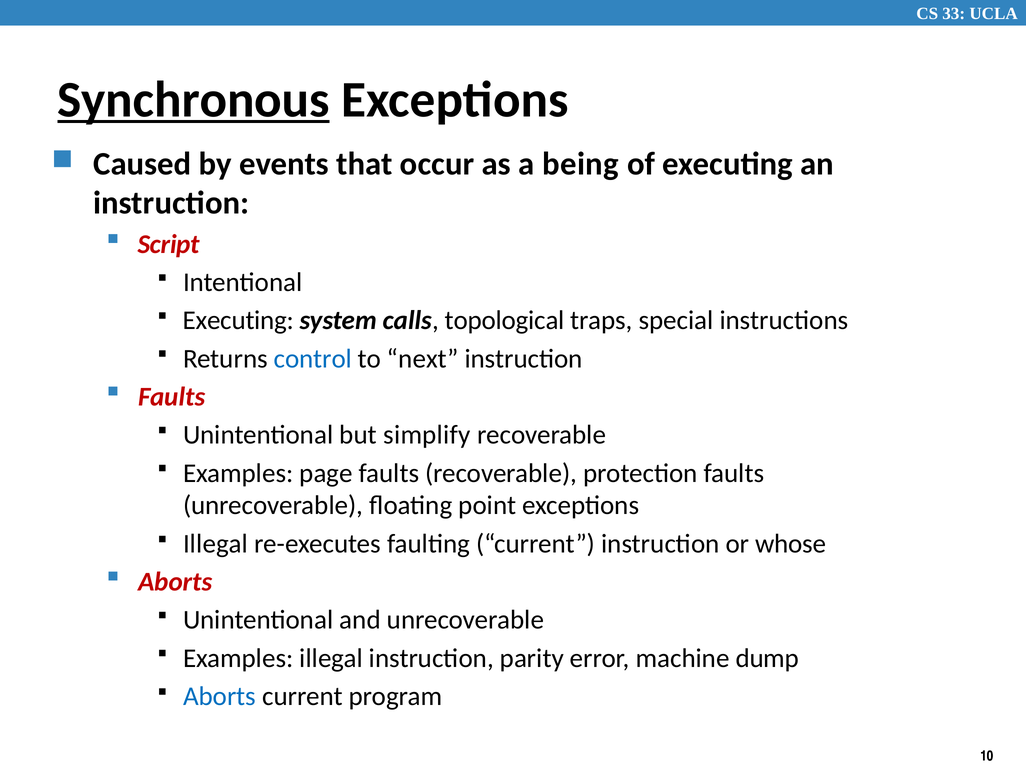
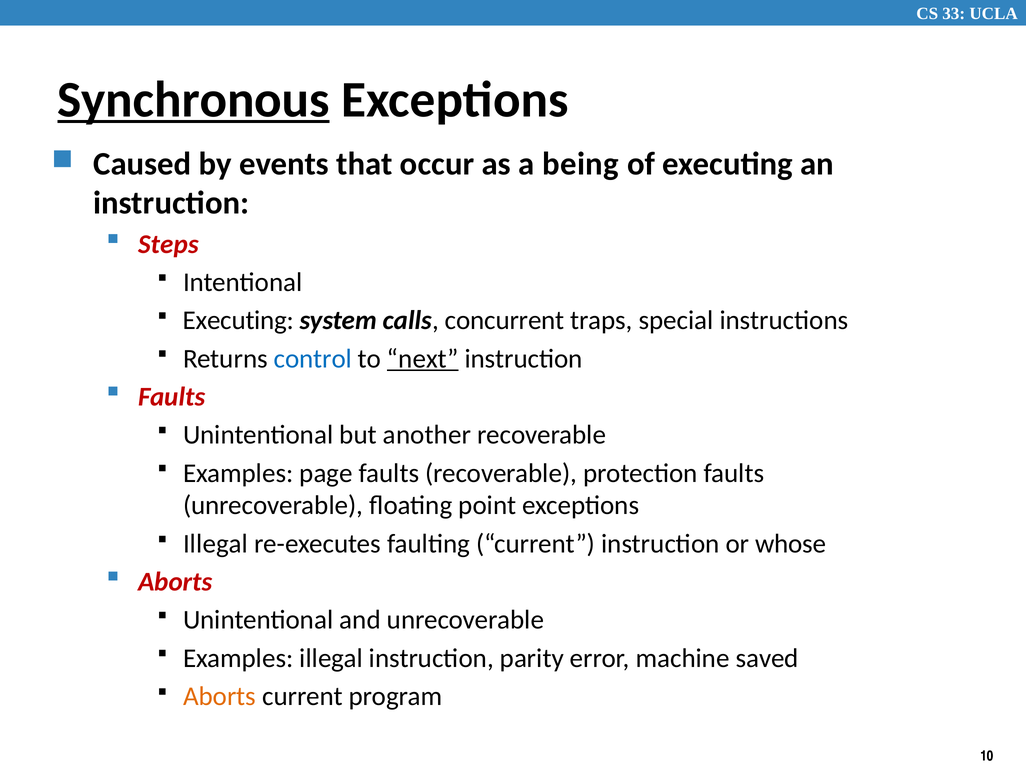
Script: Script -> Steps (169, 244)
topological: topological -> concurrent (505, 321)
next underline: none -> present (423, 359)
simplify: simplify -> another (427, 435)
dump: dump -> saved (767, 659)
Aborts colour: blue -> orange (220, 697)
